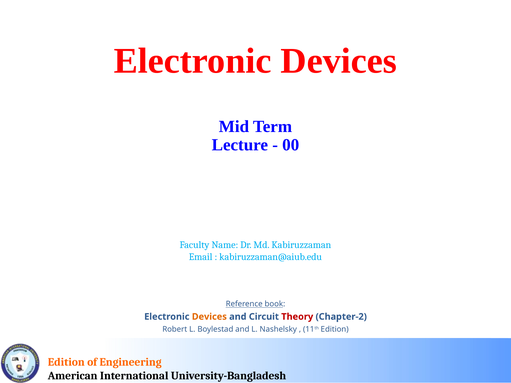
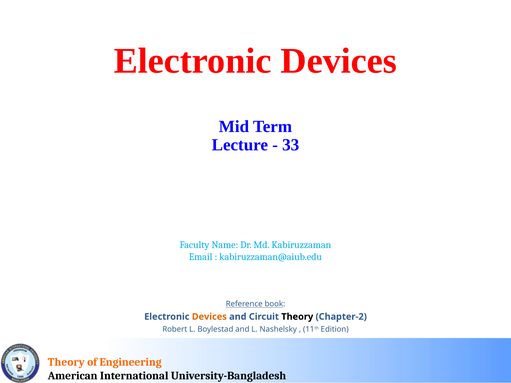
00: 00 -> 33 (291, 145)
Theory colour: red -> black (297, 317)
Edition: Edition -> Theory (66, 362)
